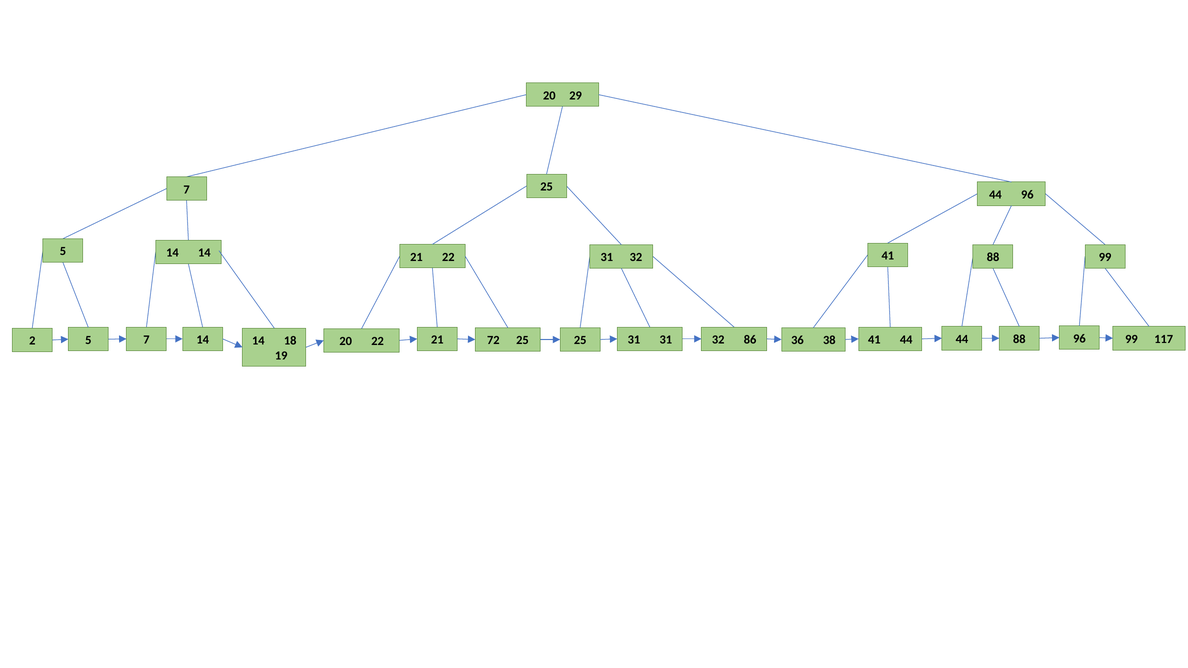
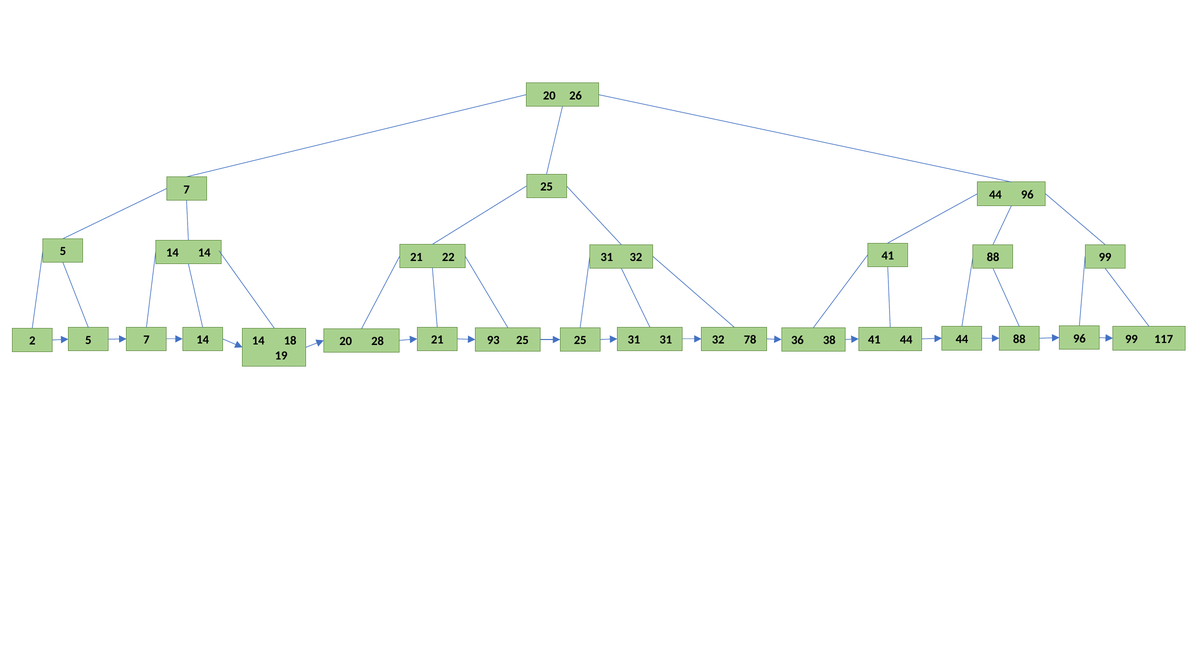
29: 29 -> 26 (576, 96)
72: 72 -> 93 (493, 340)
86: 86 -> 78 (750, 340)
20 22: 22 -> 28 (378, 341)
